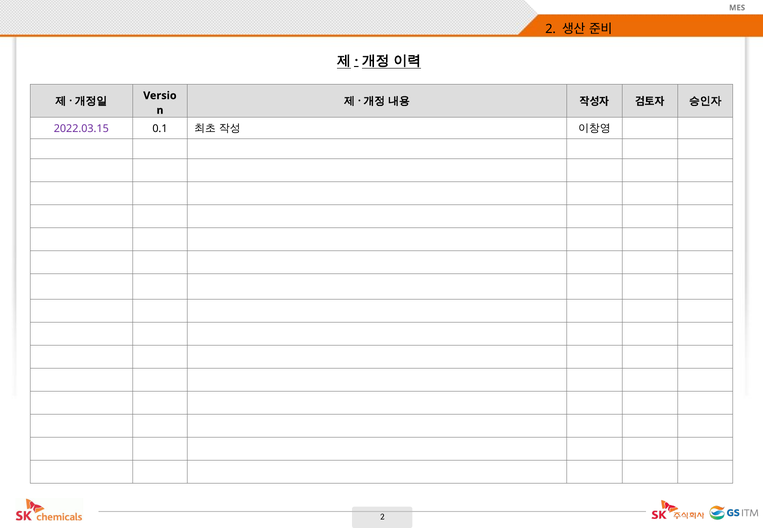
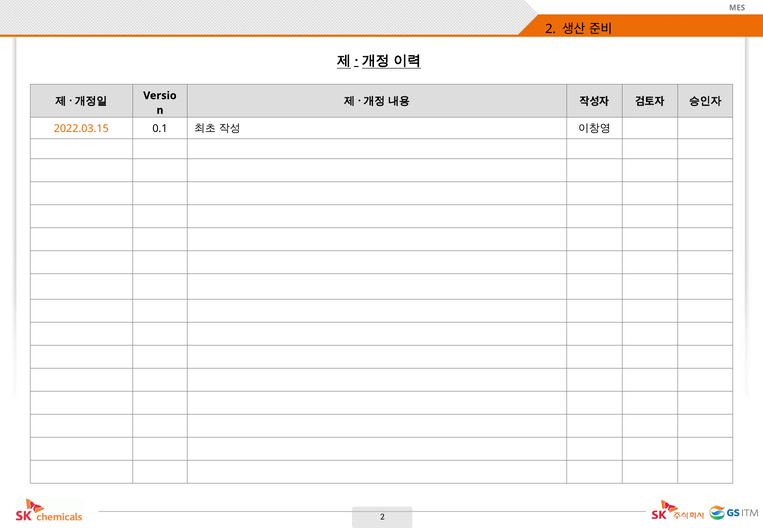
2022.03.15 colour: purple -> orange (81, 129)
